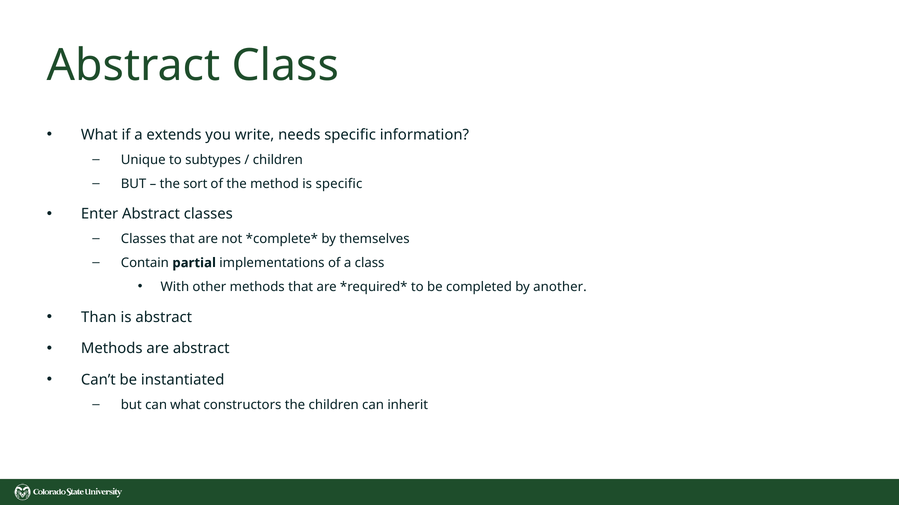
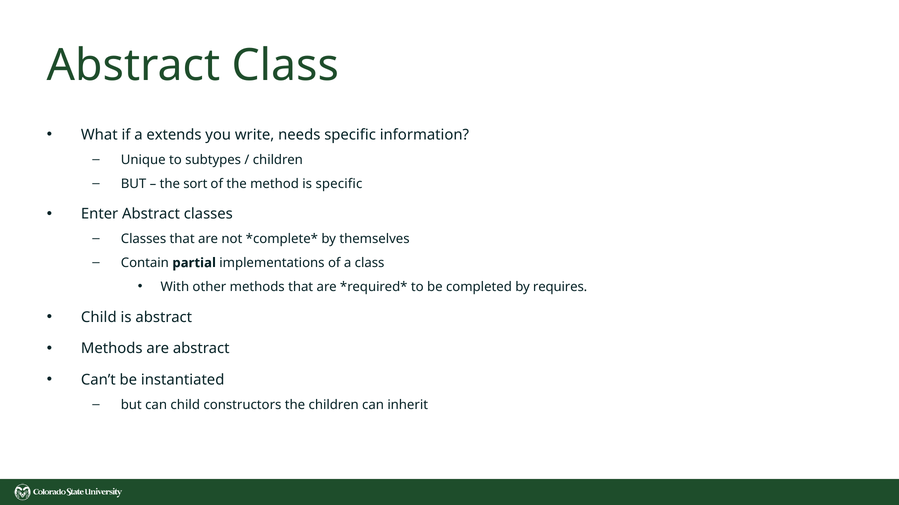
another: another -> requires (560, 287)
Than: Than -> Child (99, 318)
can what: what -> child (185, 405)
